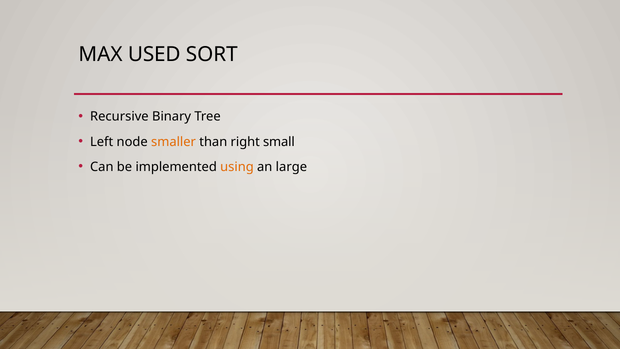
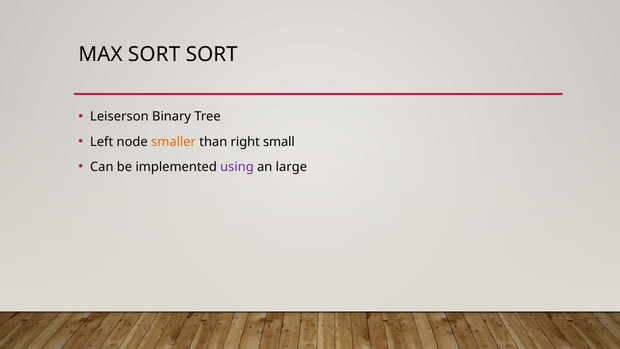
MAX USED: USED -> SORT (154, 54)
Recursive: Recursive -> Leiserson (119, 117)
using colour: orange -> purple (237, 167)
